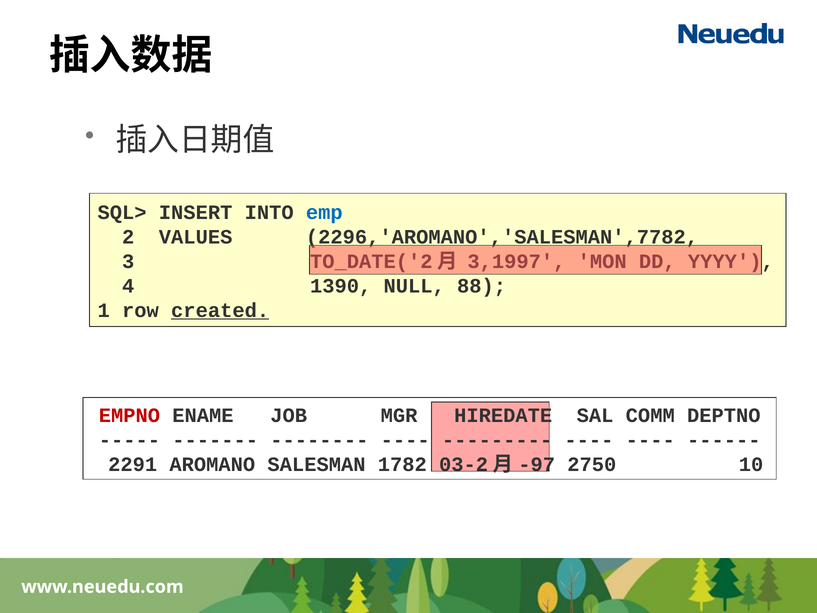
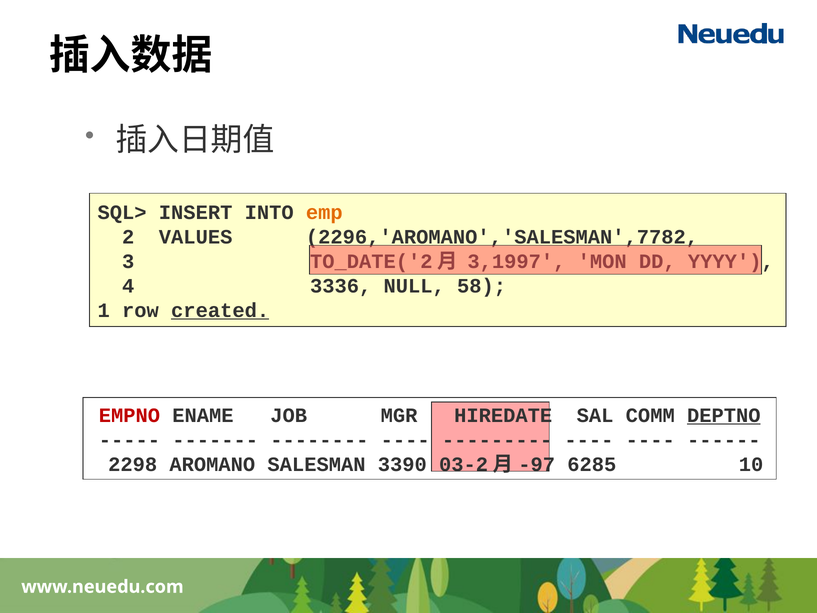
emp colour: blue -> orange (324, 212)
1390: 1390 -> 3336 (341, 286)
88: 88 -> 58 (482, 286)
DEPTNO underline: none -> present (724, 415)
2291: 2291 -> 2298 (133, 464)
1782: 1782 -> 3390 (402, 464)
2750: 2750 -> 6285 (592, 464)
